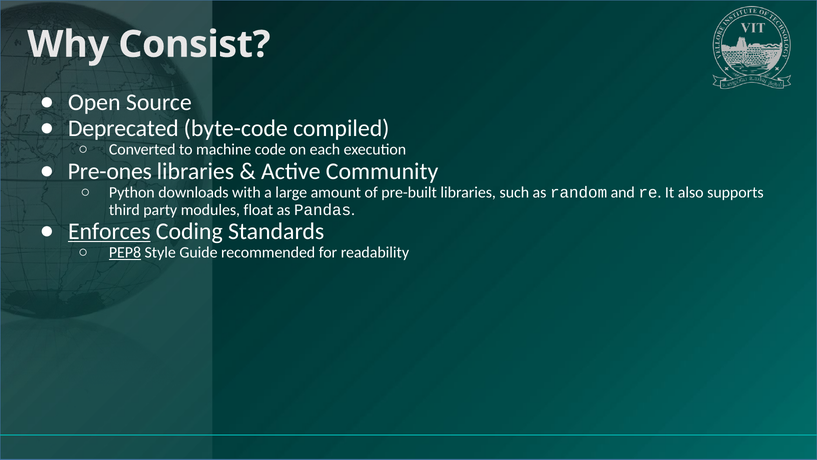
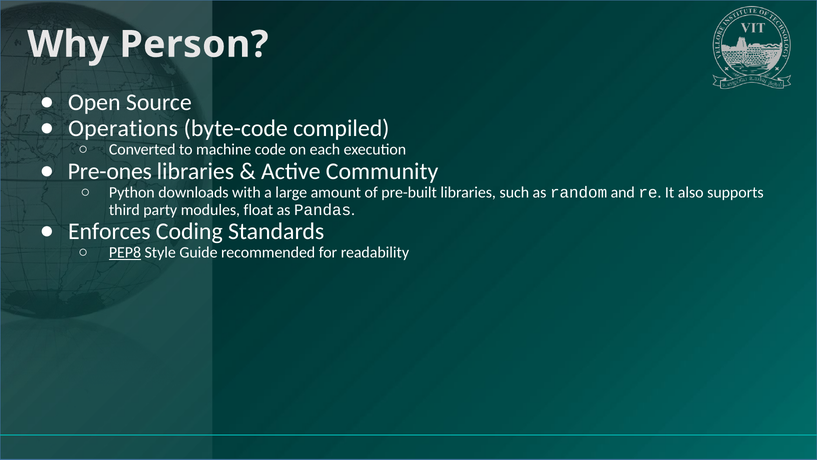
Consist: Consist -> Person (194, 44)
Deprecated: Deprecated -> Operations (123, 128)
Enforces underline: present -> none (109, 231)
